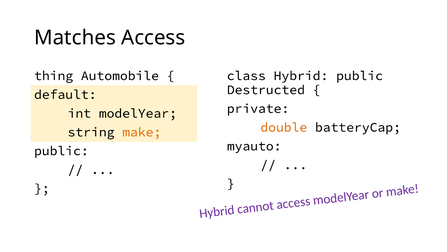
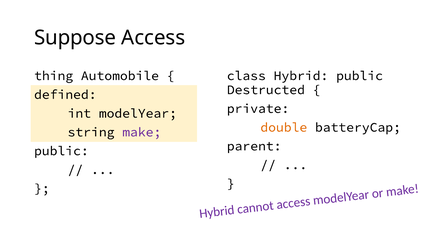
Matches: Matches -> Suppose (75, 38)
default: default -> defined (65, 94)
make colour: orange -> purple (142, 132)
myauto: myauto -> parent (254, 146)
